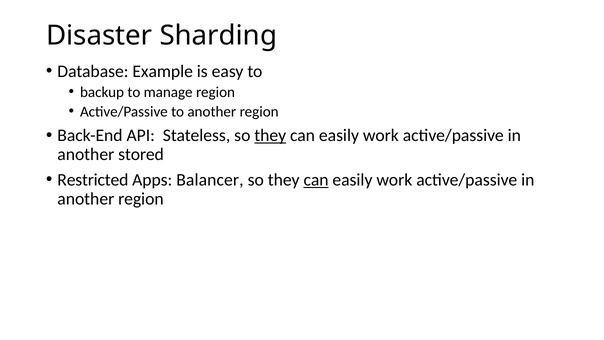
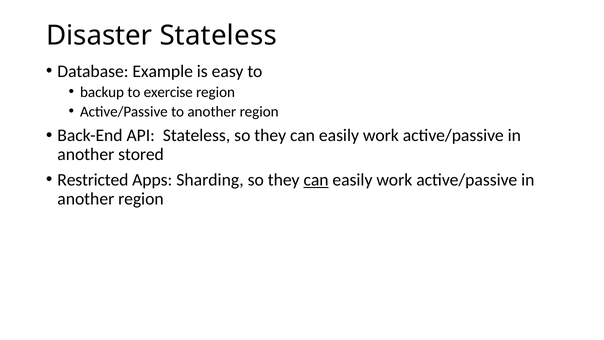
Disaster Sharding: Sharding -> Stateless (218, 36)
manage: manage -> exercise (168, 92)
they underline: present -> none (270, 135)
Balancer: Balancer -> Sharding (210, 180)
